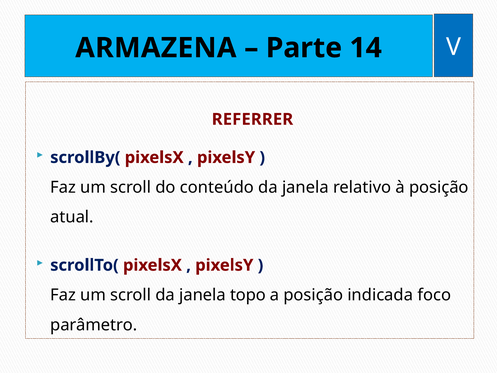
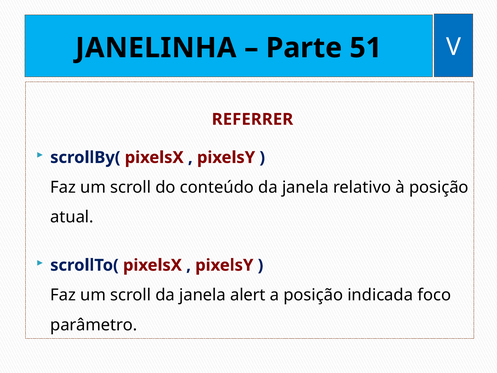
ARMAZENA: ARMAZENA -> JANELINHA (156, 48)
14: 14 -> 51 (366, 48)
topo: topo -> alert (248, 295)
